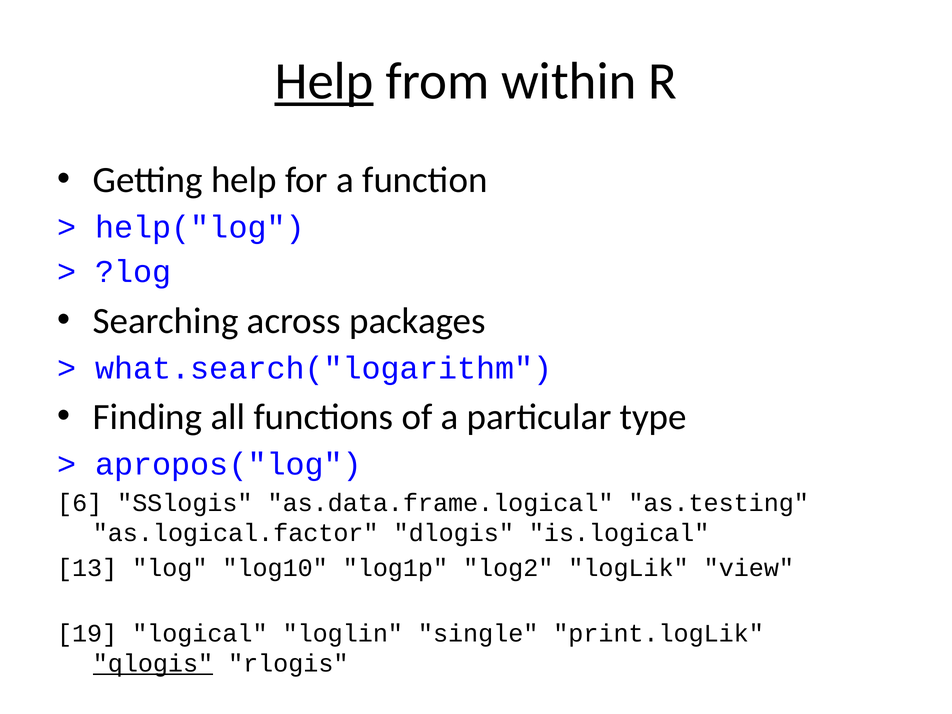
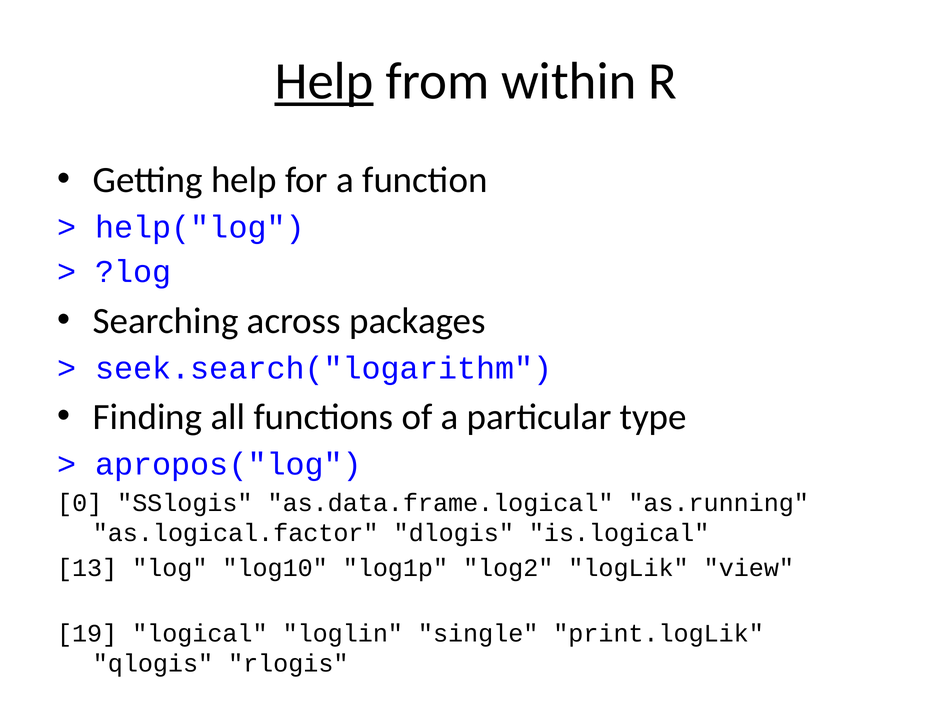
what.search("logarithm: what.search("logarithm -> seek.search("logarithm (324, 368)
6: 6 -> 0 (80, 503)
as.testing: as.testing -> as.running (719, 503)
qlogis underline: present -> none (153, 663)
